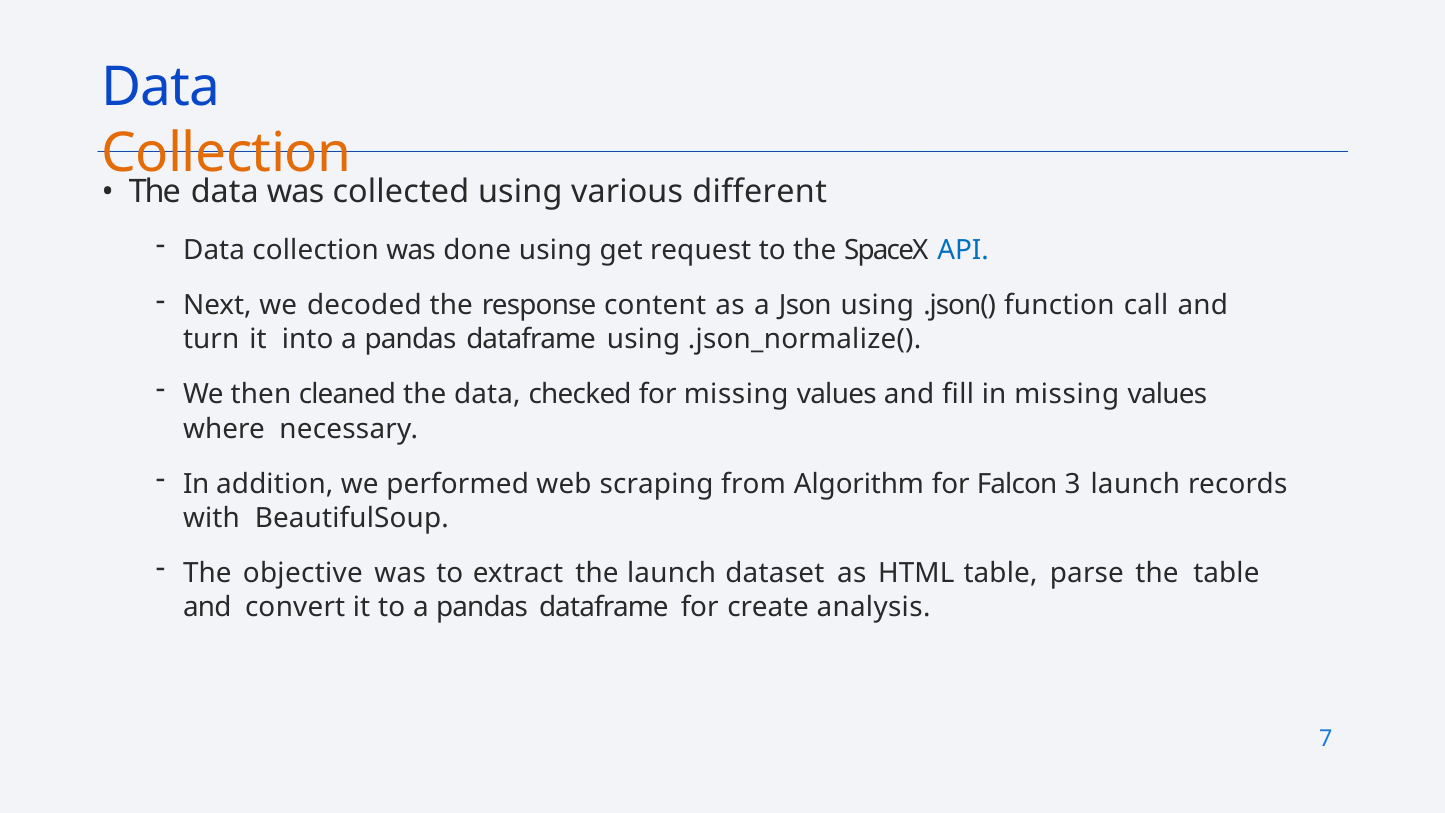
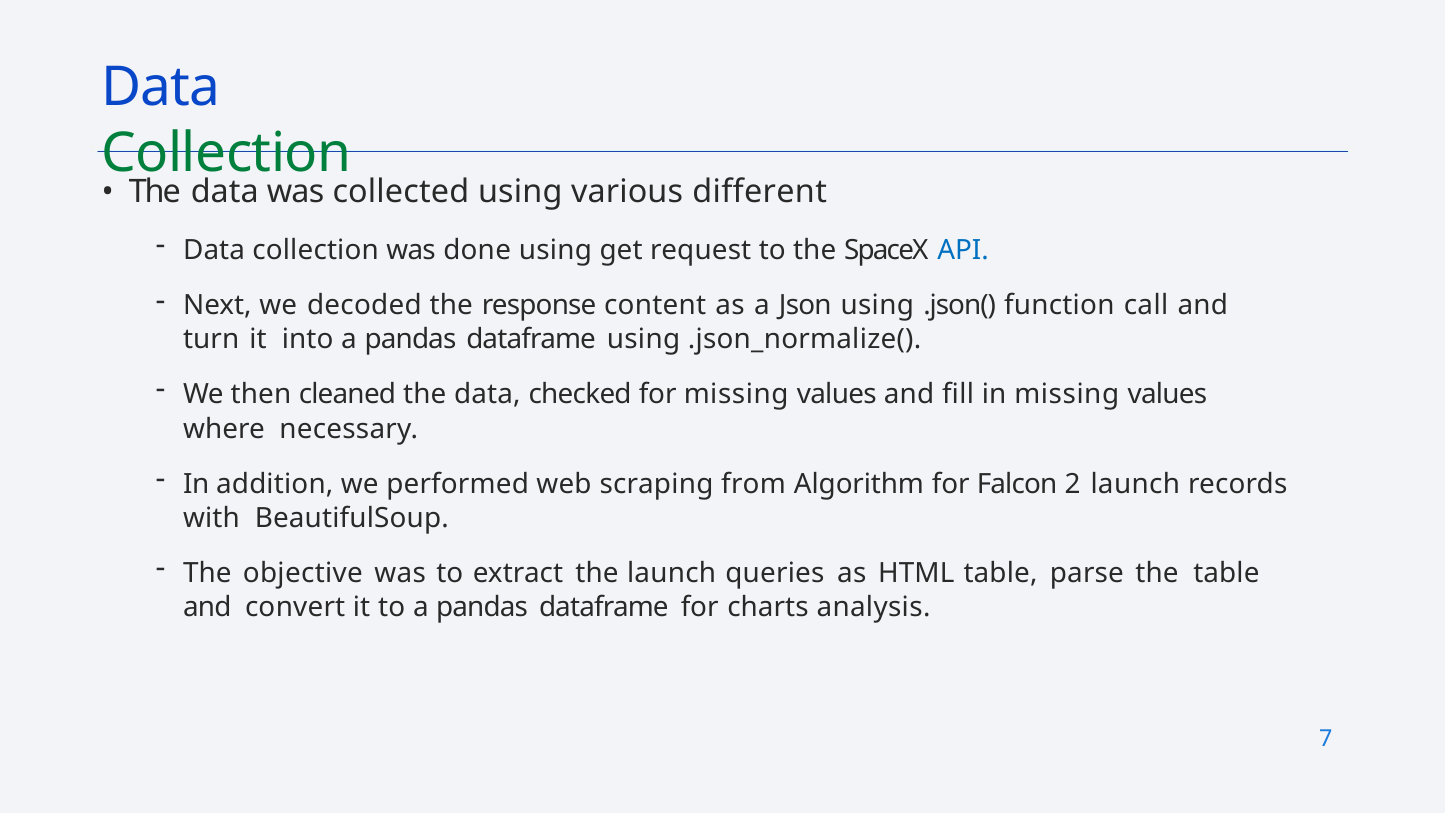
Collection colour: orange -> green (226, 153)
3: 3 -> 2 (1073, 484)
dataset: dataset -> queries (775, 573)
create: create -> charts (768, 607)
